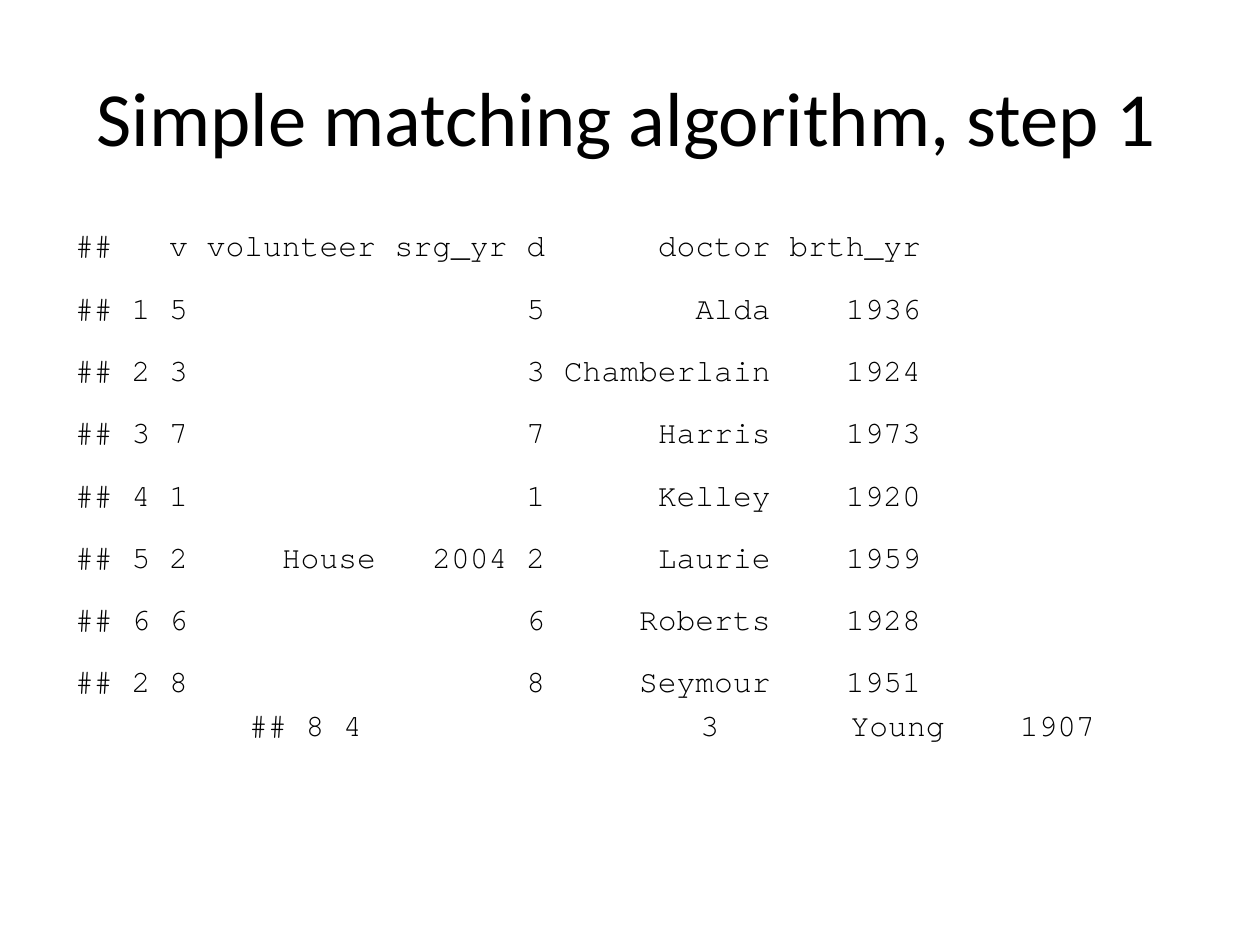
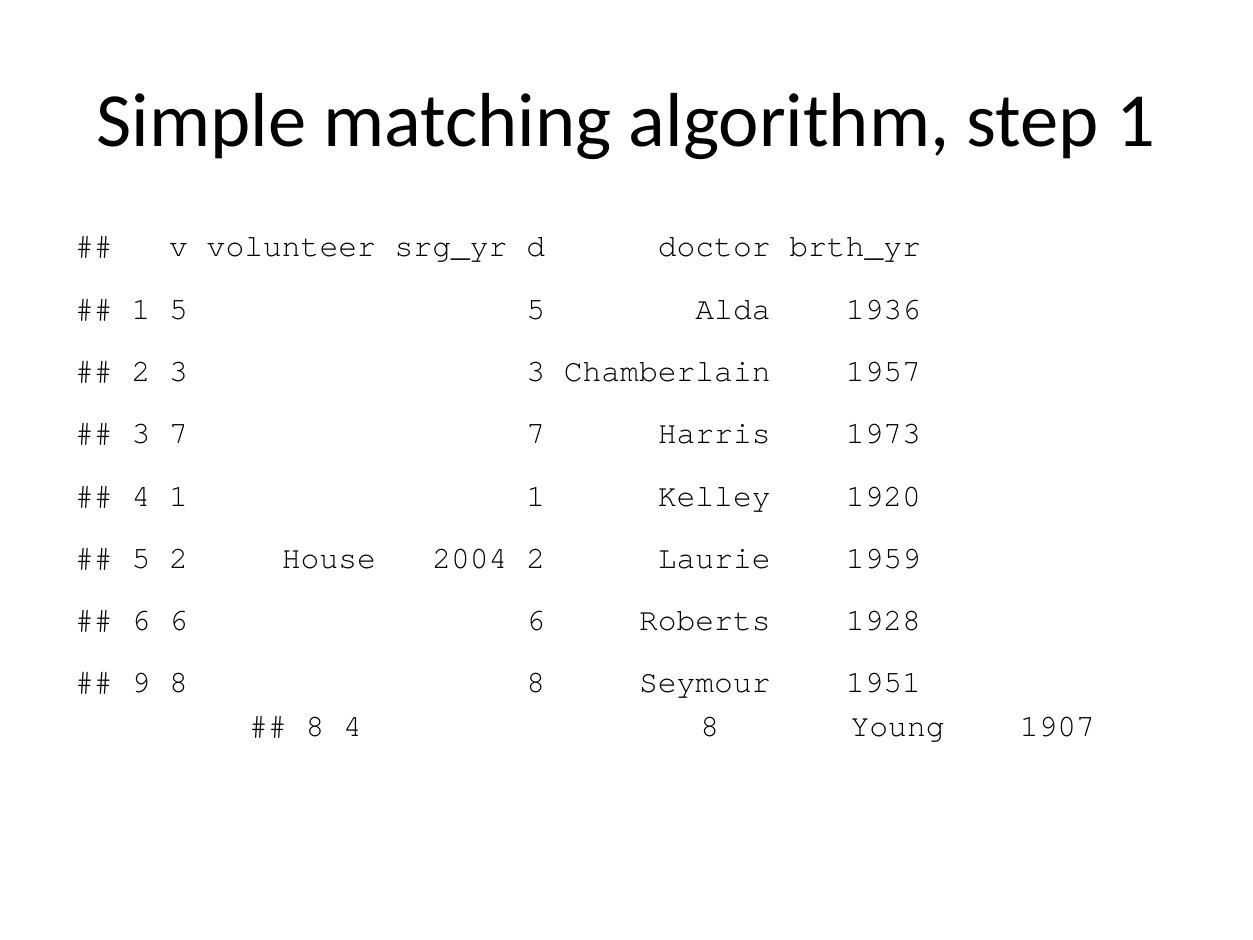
1924: 1924 -> 1957 (883, 371)
2: 2 -> 9 (141, 682)
4 3: 3 -> 8 (710, 726)
